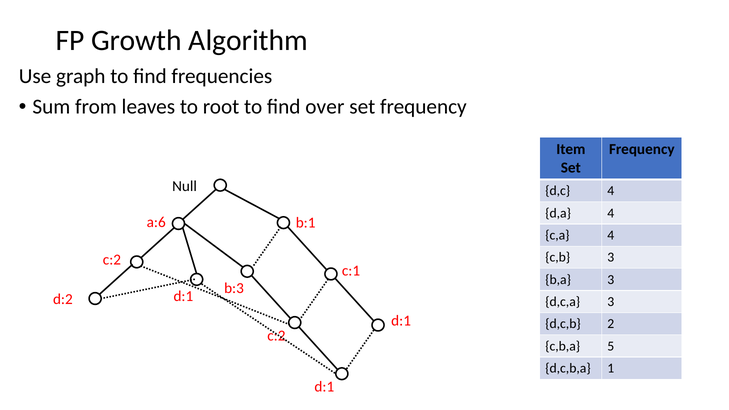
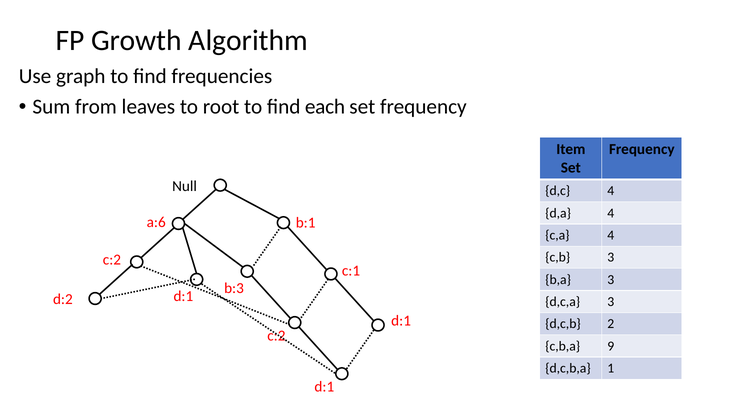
over: over -> each (325, 107)
5: 5 -> 9 (611, 346)
